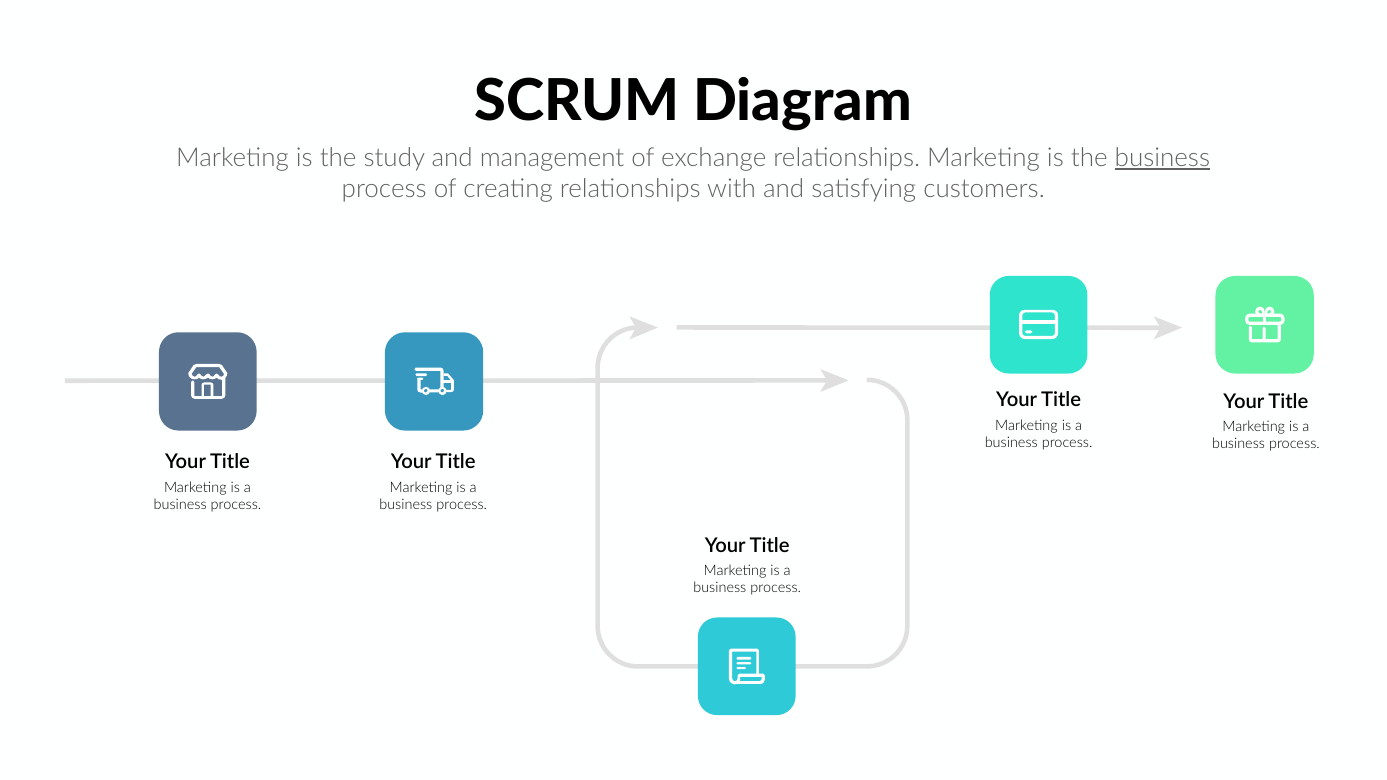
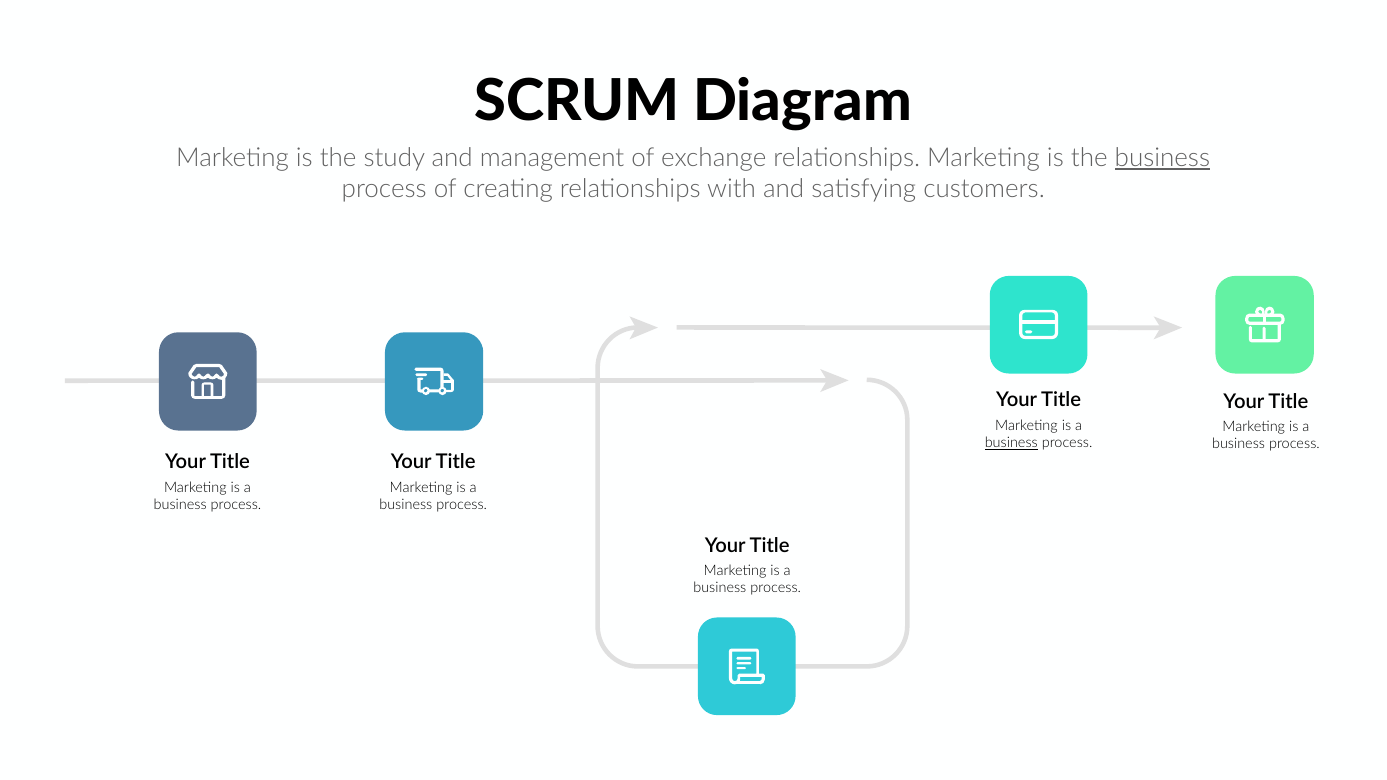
business underline: none -> present (1011, 443)
